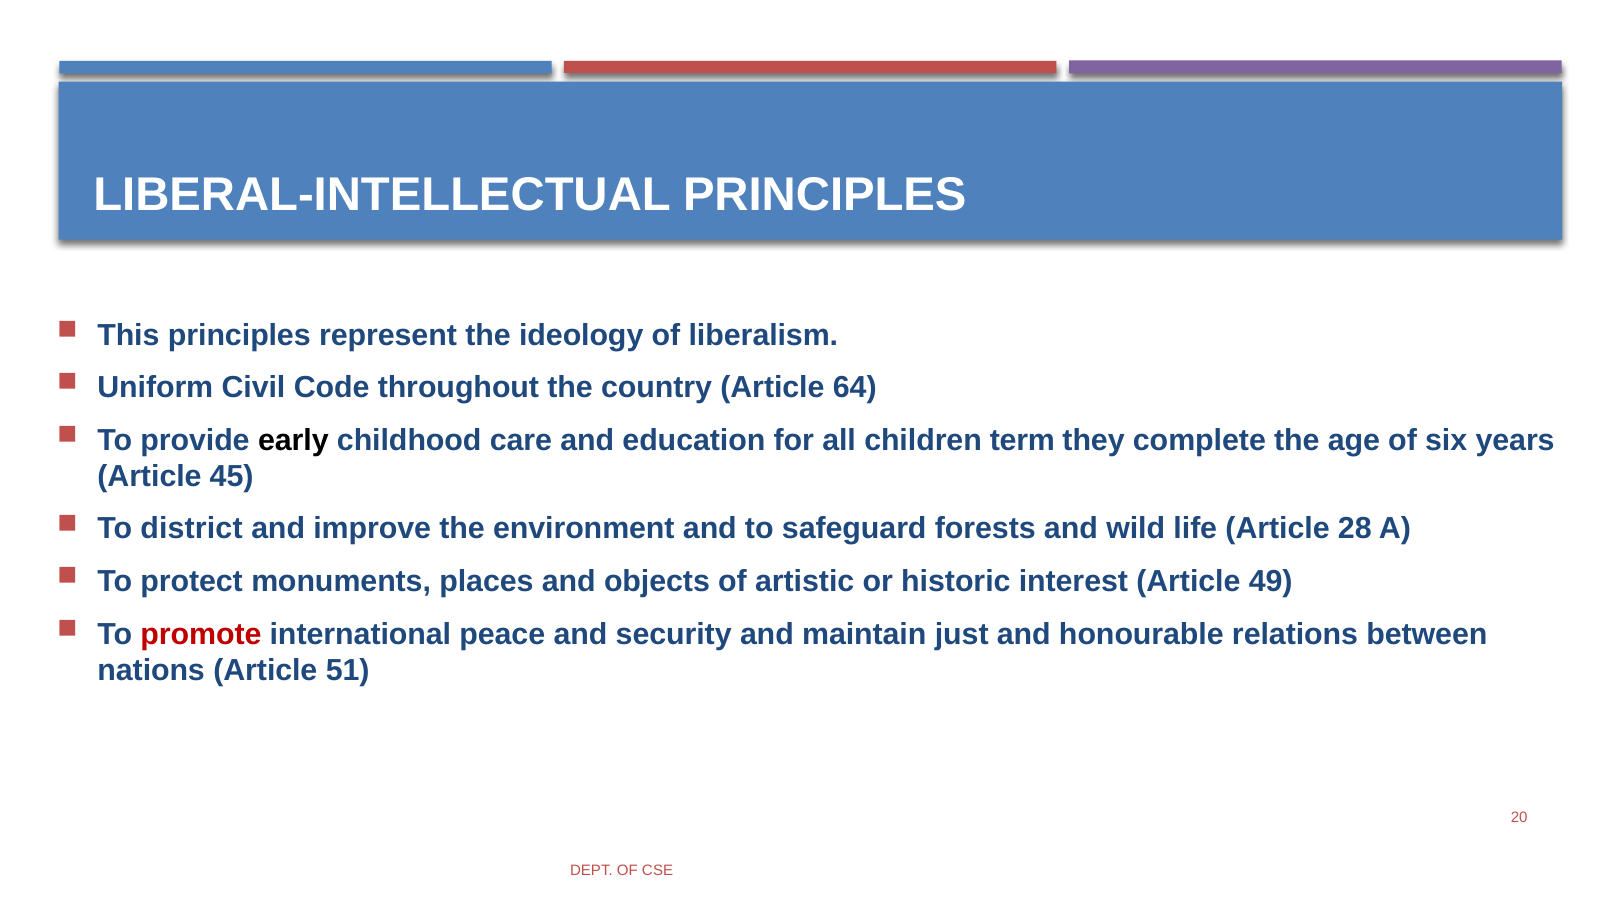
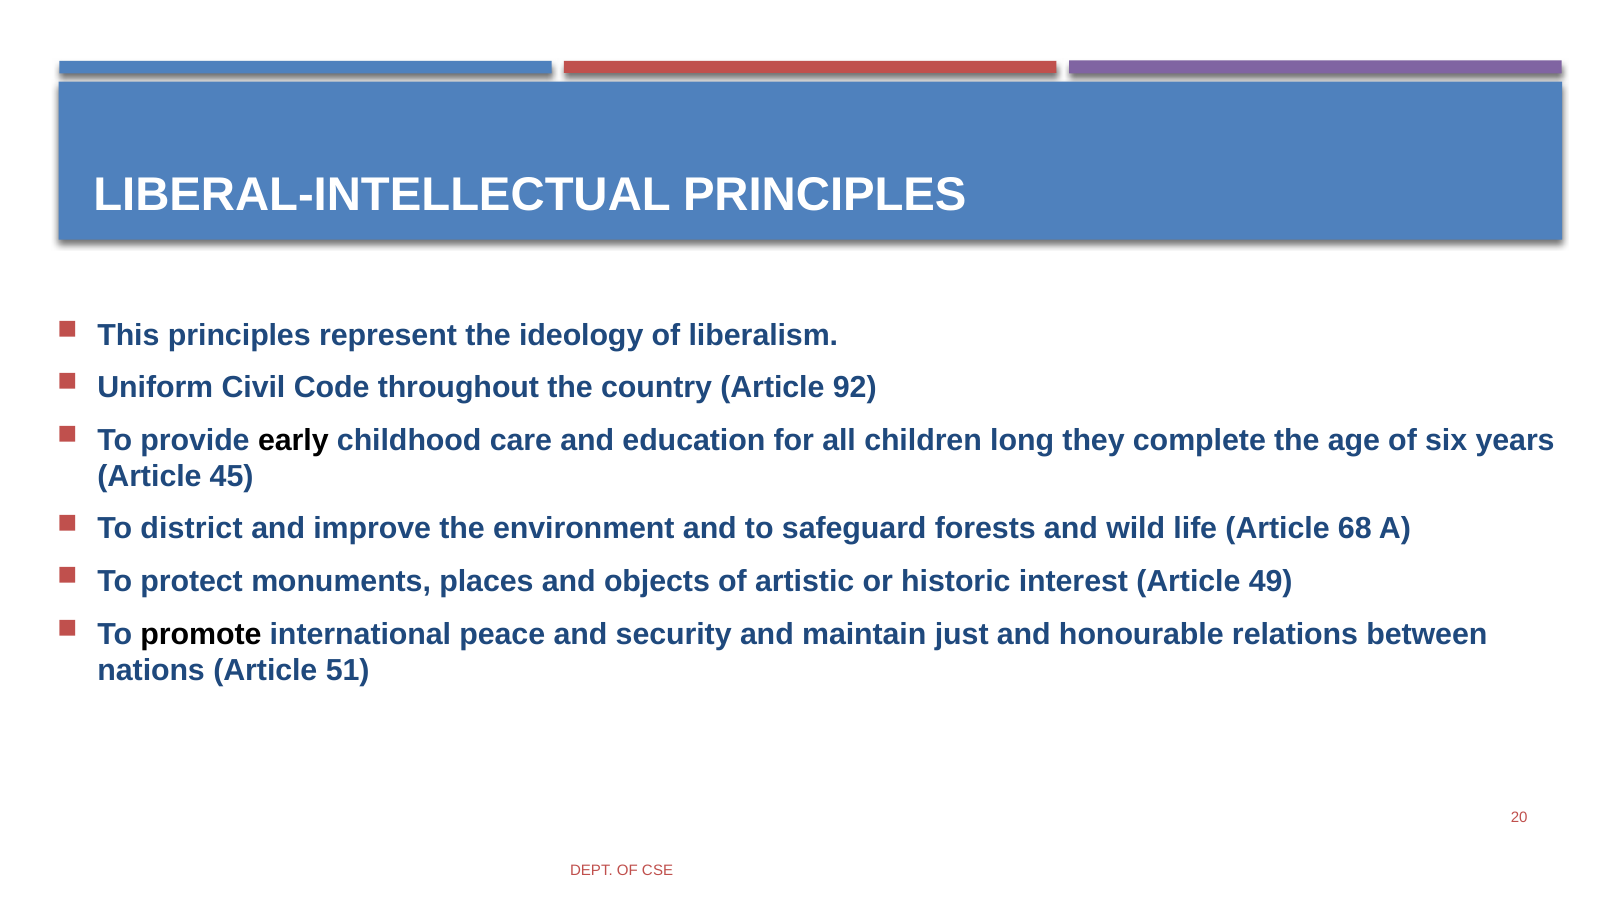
64: 64 -> 92 (855, 388)
term: term -> long (1022, 440)
28: 28 -> 68 (1355, 529)
promote colour: red -> black (201, 634)
